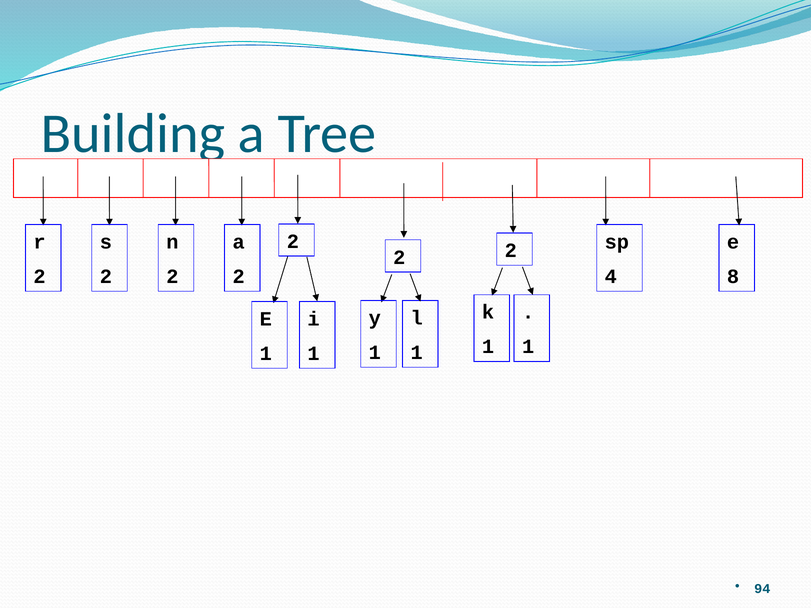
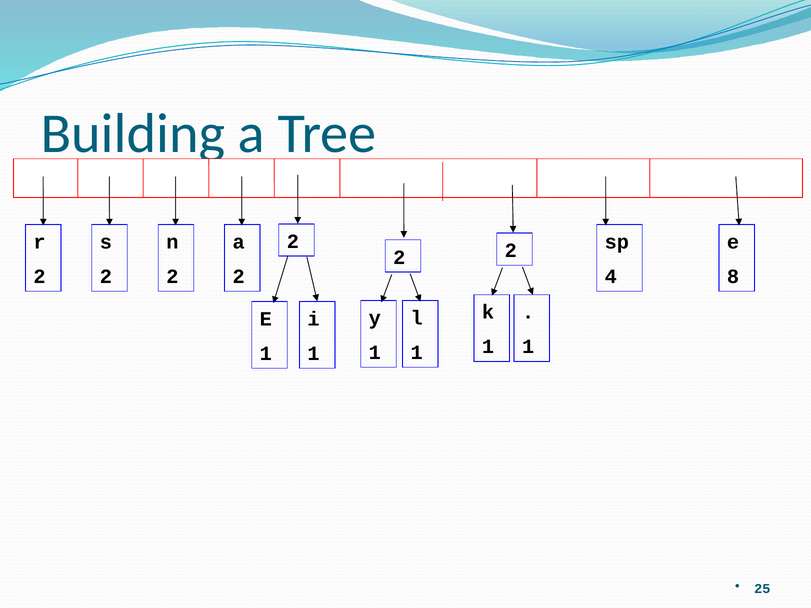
94: 94 -> 25 (762, 589)
